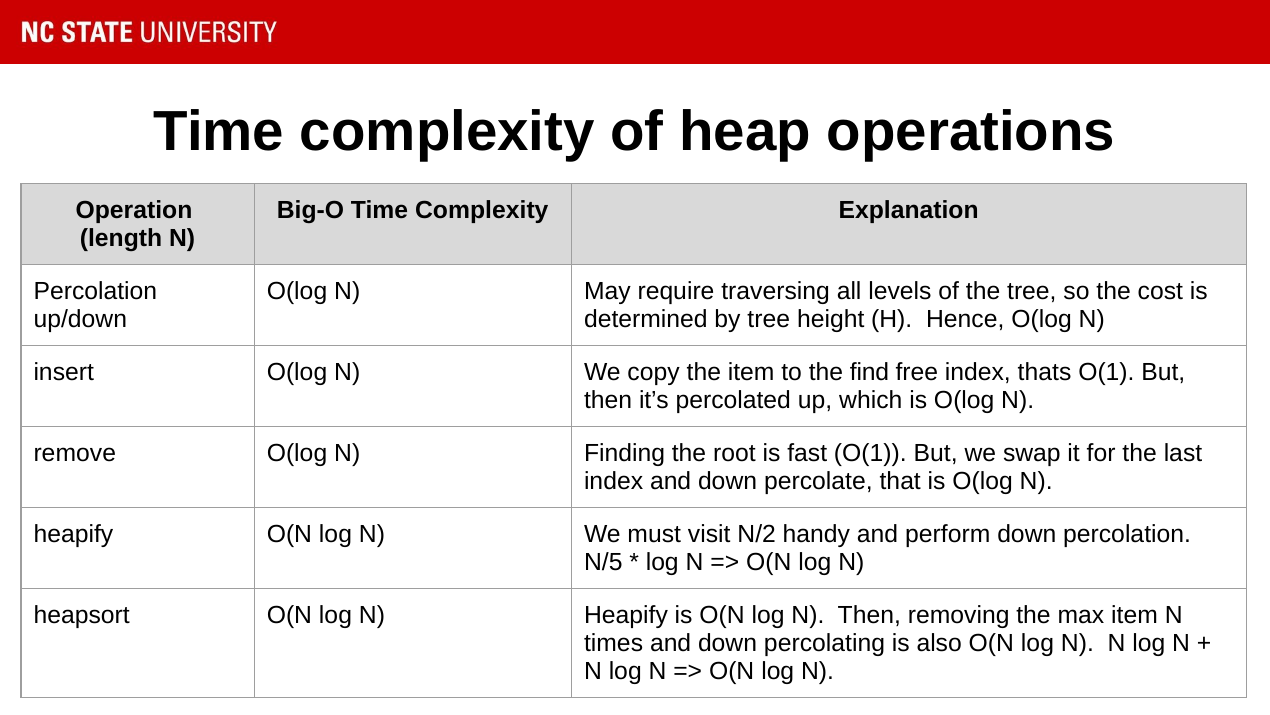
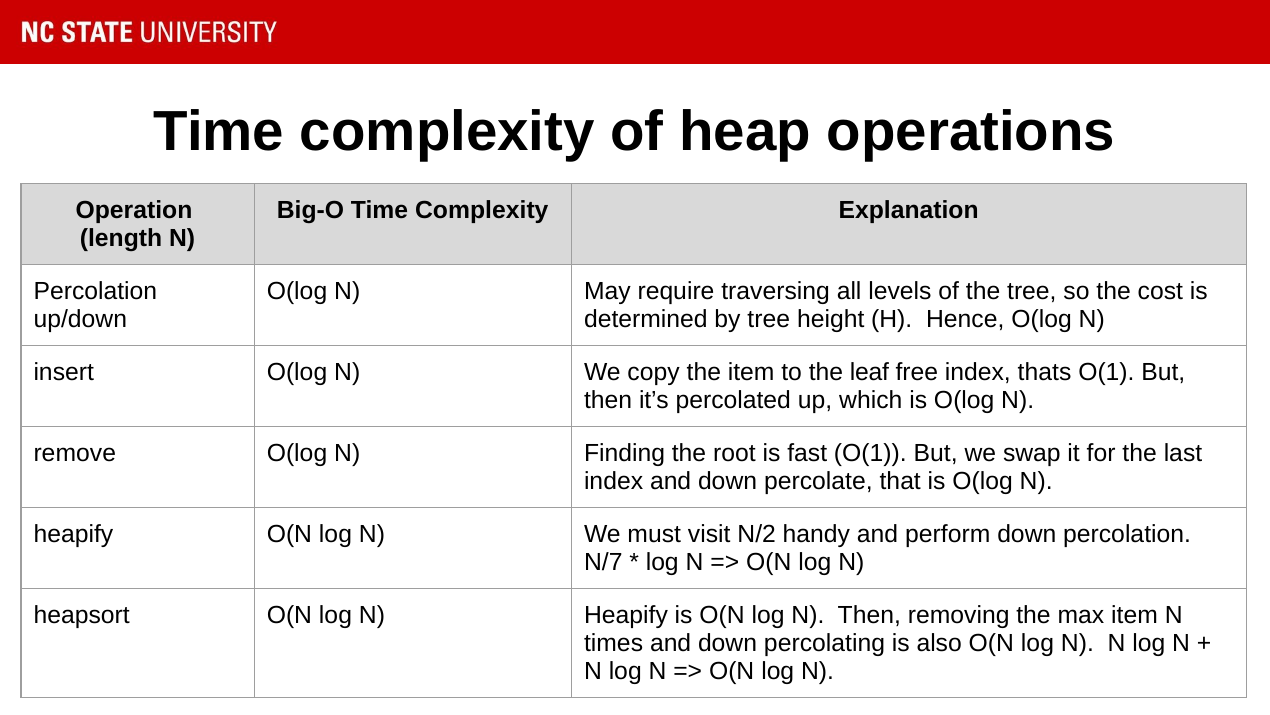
find: find -> leaf (870, 372)
N/5: N/5 -> N/7 (603, 562)
